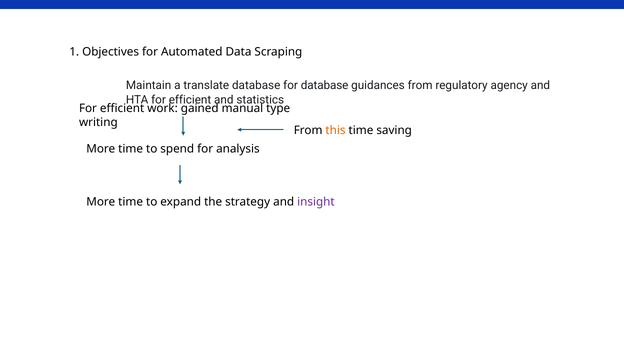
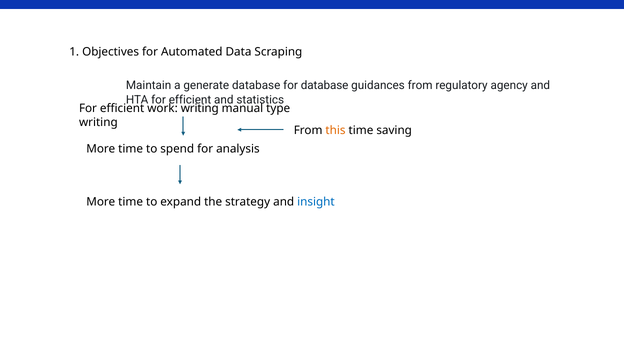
translate: translate -> generate (206, 86)
work gained: gained -> writing (200, 108)
insight colour: purple -> blue (316, 202)
